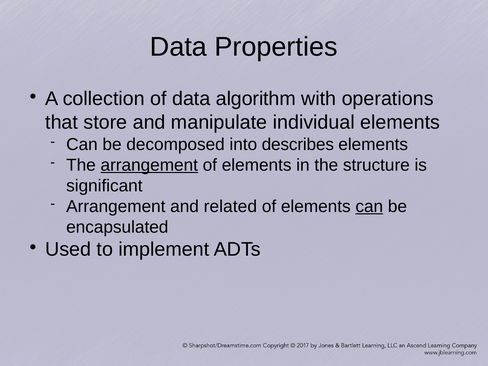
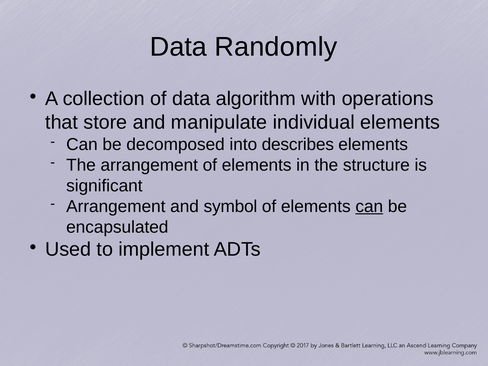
Properties: Properties -> Randomly (276, 47)
arrangement underline: present -> none (149, 165)
related: related -> symbol (230, 206)
